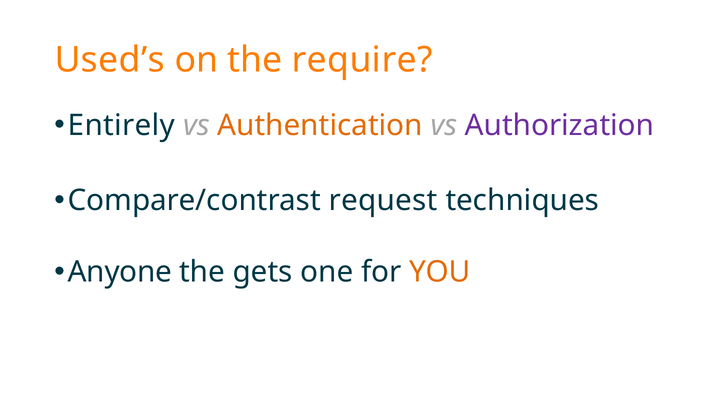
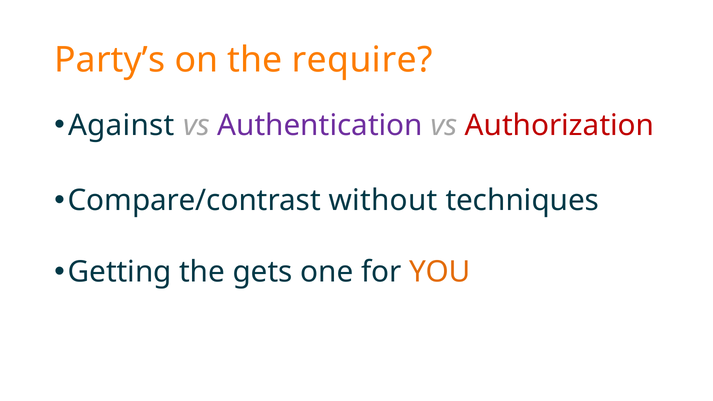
Used’s: Used’s -> Party’s (110, 60)
Entirely: Entirely -> Against (121, 125)
Authentication colour: orange -> purple (320, 125)
Authorization colour: purple -> red (560, 125)
request: request -> without (383, 200)
Anyone: Anyone -> Getting (120, 272)
